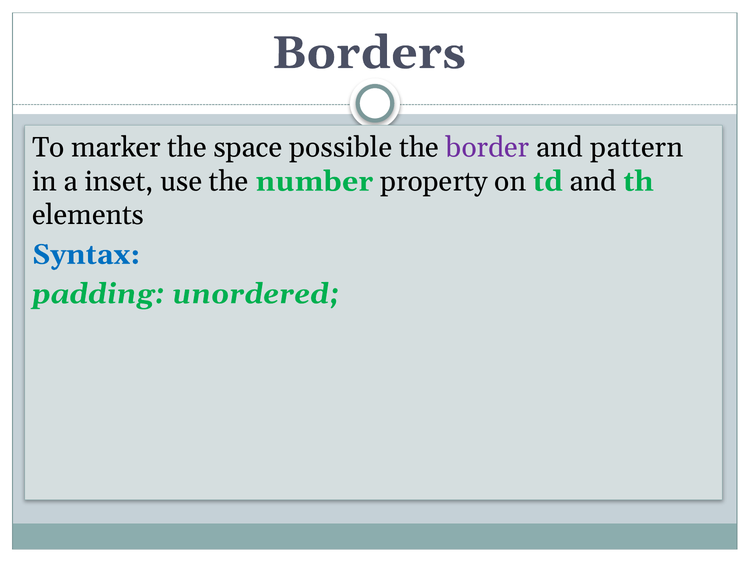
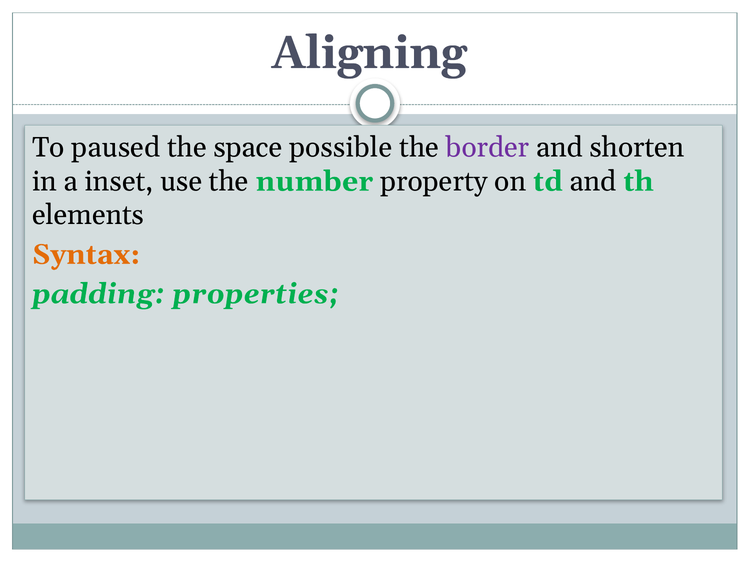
Borders: Borders -> Aligning (369, 53)
marker: marker -> paused (116, 148)
pattern: pattern -> shorten (637, 148)
Syntax colour: blue -> orange (86, 255)
unordered: unordered -> properties (256, 294)
